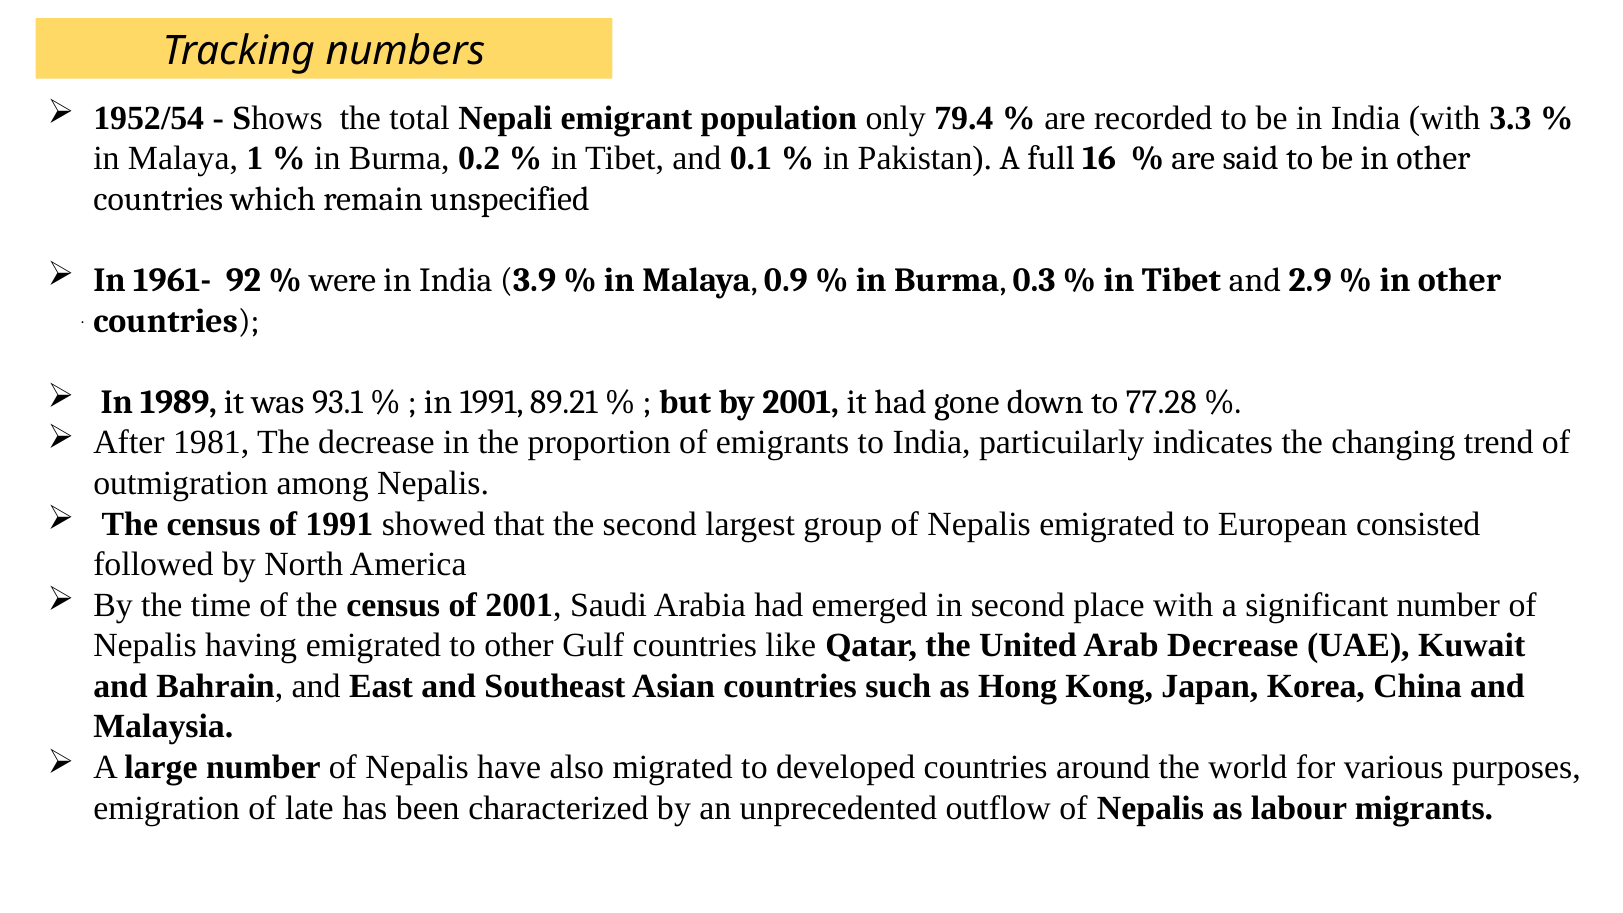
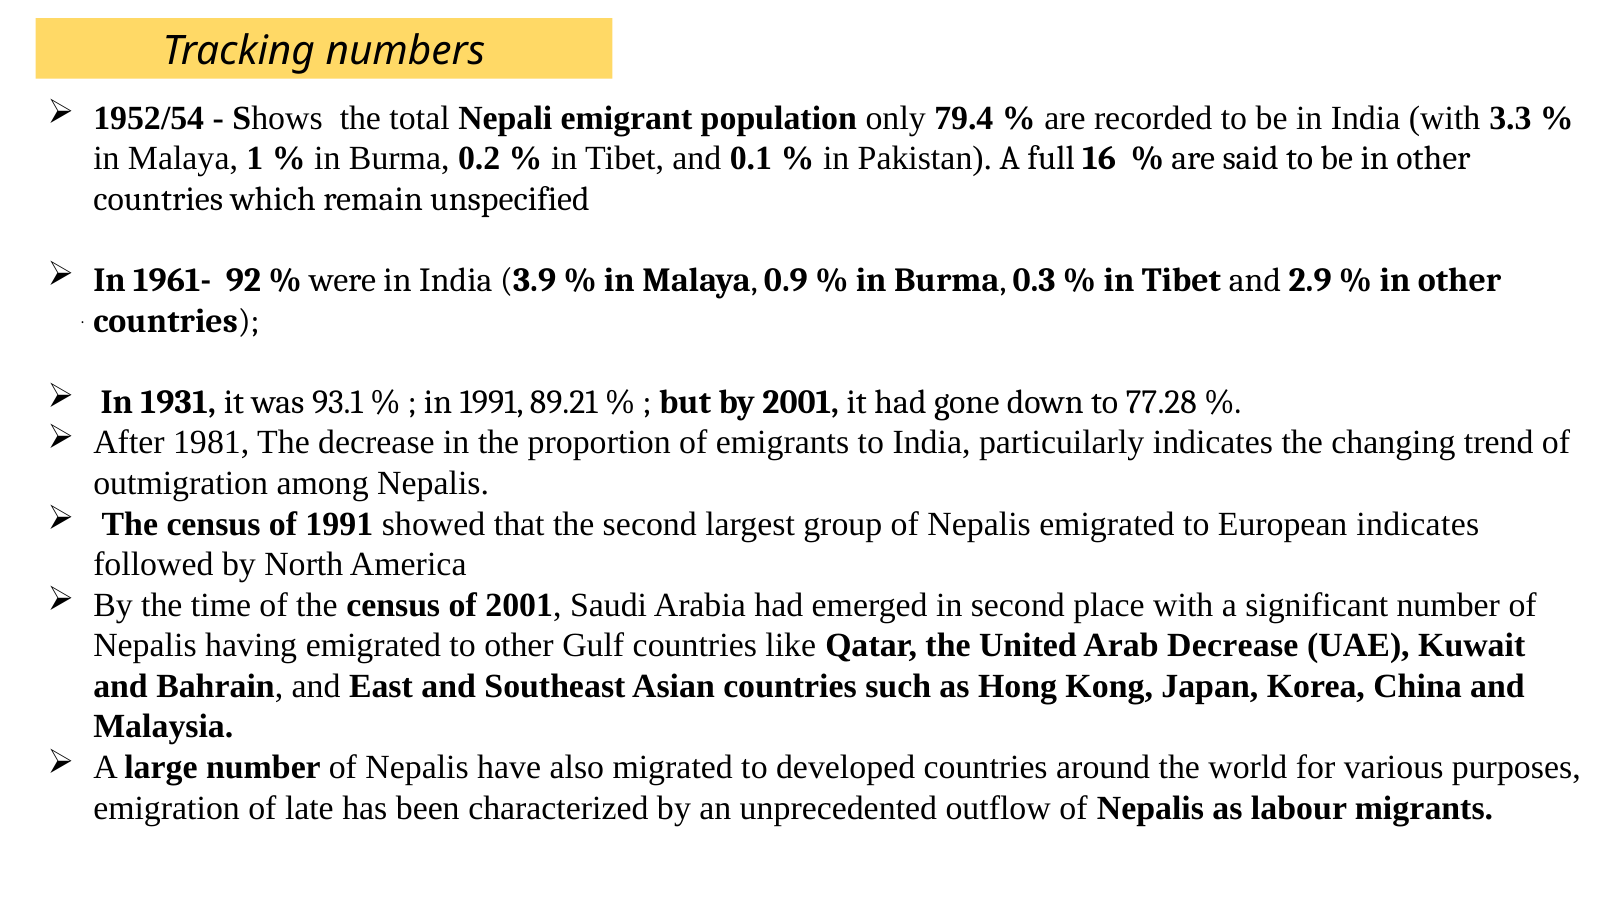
1989: 1989 -> 1931 (178, 402)
European consisted: consisted -> indicates (1418, 524)
